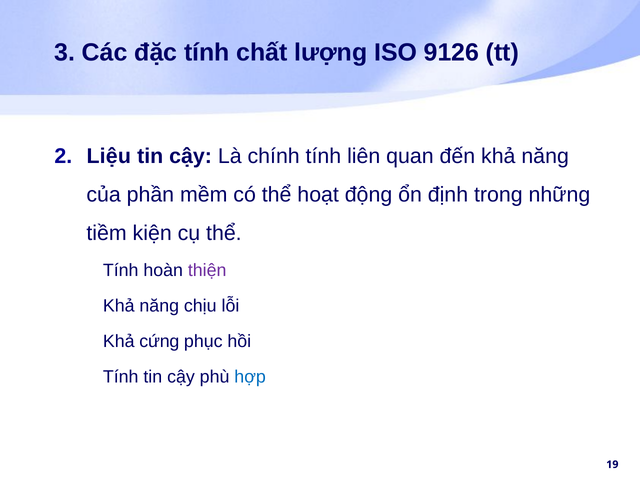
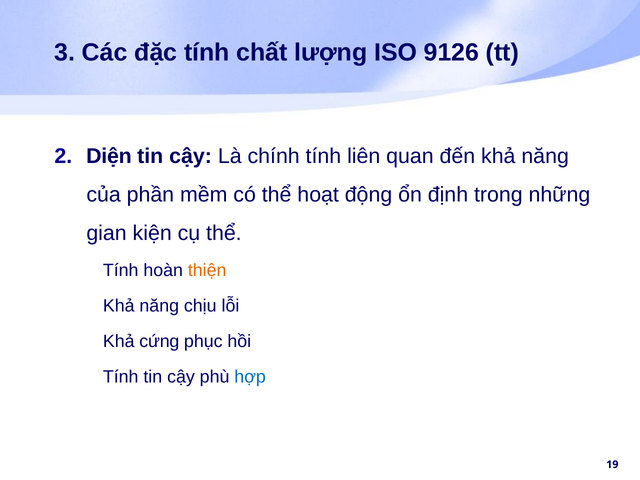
Liệu: Liệu -> Diện (109, 156)
tiềm: tiềm -> gian (107, 233)
thiện colour: purple -> orange (207, 270)
